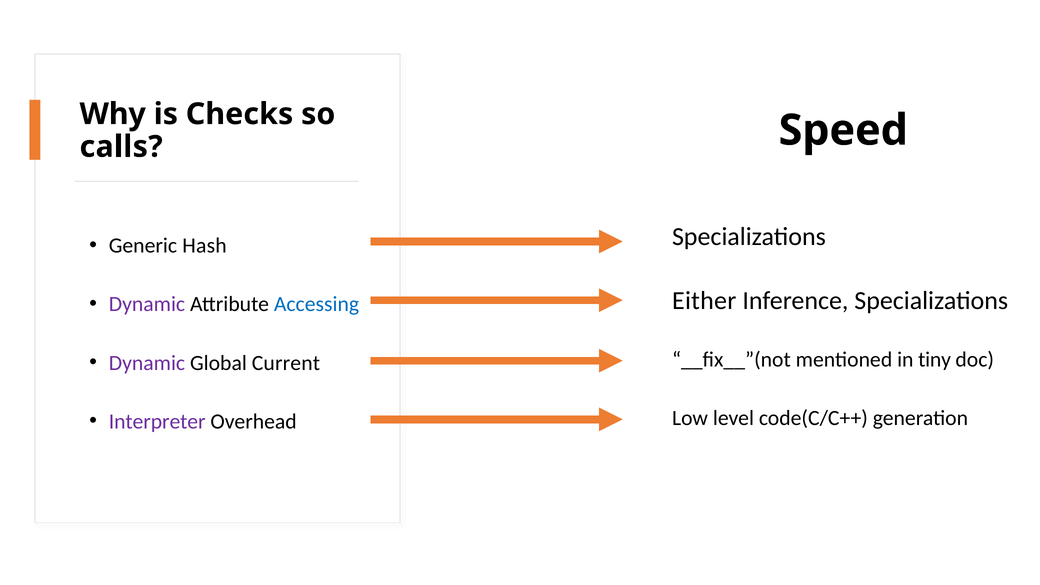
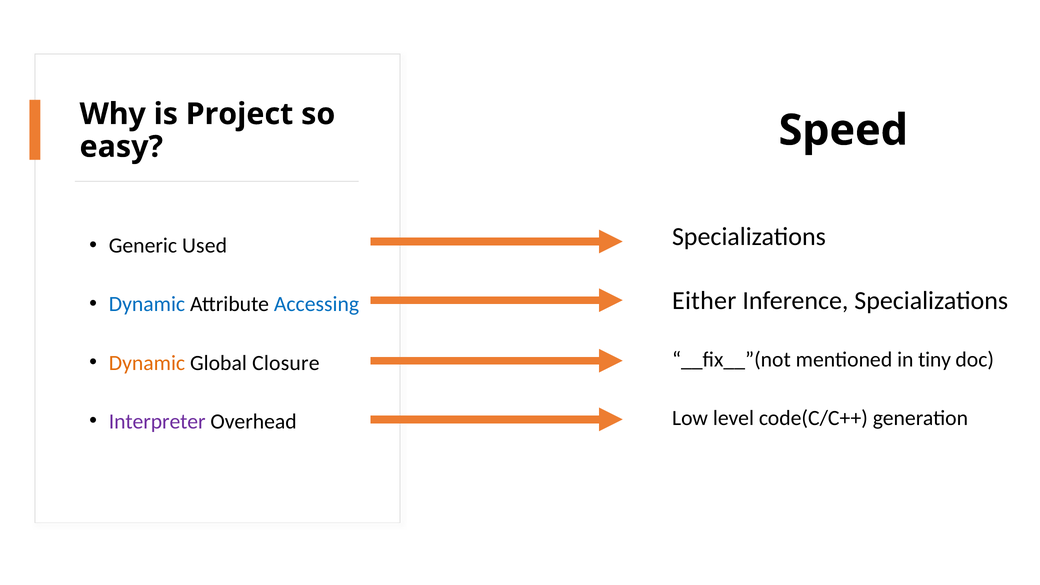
Checks: Checks -> Project (240, 114)
calls: calls -> easy (121, 147)
Hash: Hash -> Used (205, 246)
Dynamic colour: purple -> blue (147, 304)
Dynamic colour: purple -> orange (147, 363)
Current: Current -> Closure (286, 363)
